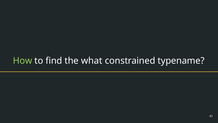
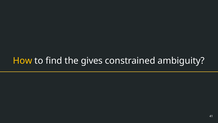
How colour: light green -> yellow (23, 61)
what: what -> gives (92, 61)
typename: typename -> ambiguity (181, 61)
